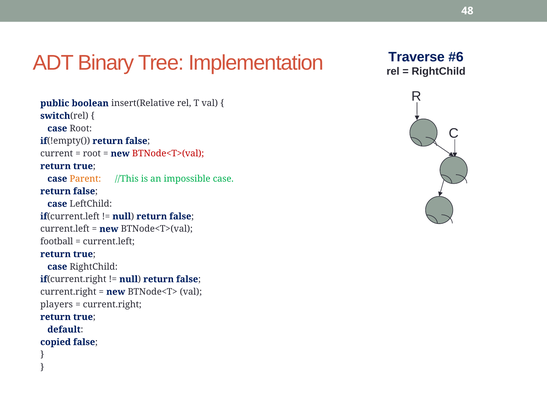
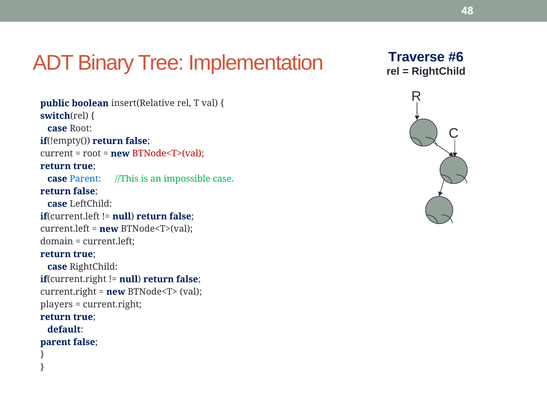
Parent colour: orange -> blue (85, 179)
football: football -> domain (57, 242)
copied: copied -> parent (56, 342)
